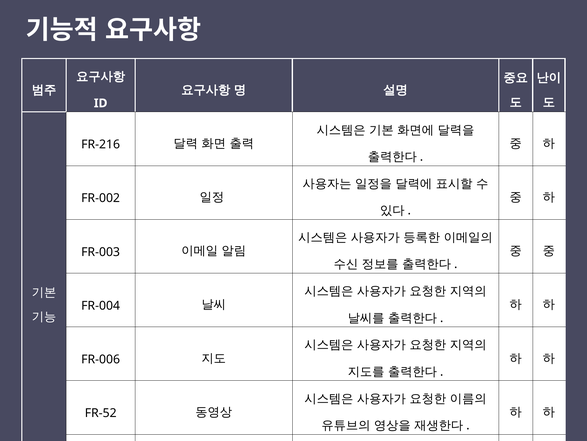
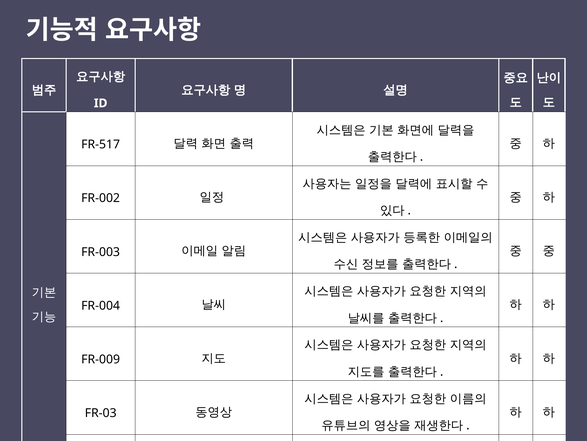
FR-216: FR-216 -> FR-517 (101, 144)
FR-006: FR-006 -> FR-009 (101, 359)
FR-52: FR-52 -> FR-03 (101, 412)
